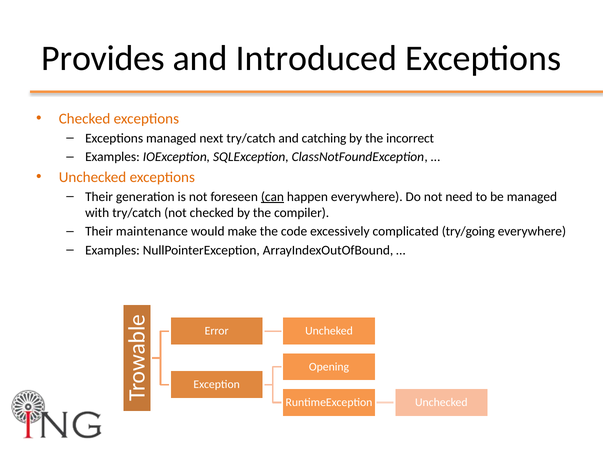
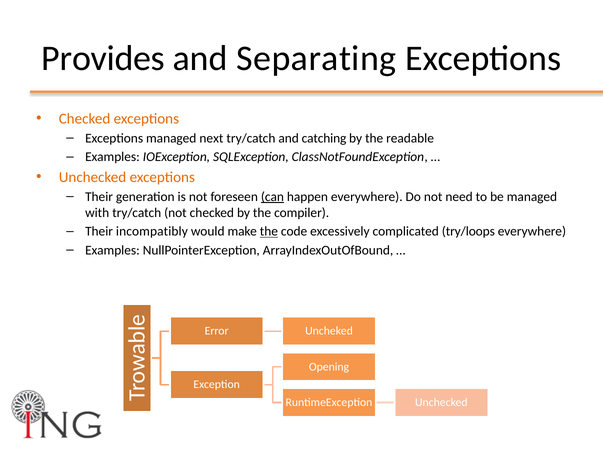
Introduced: Introduced -> Separating (316, 58)
incorrect: incorrect -> readable (410, 138)
maintenance: maintenance -> incompatibly (152, 232)
the underline: none -> present (269, 232)
try/going: try/going -> try/loops (468, 232)
